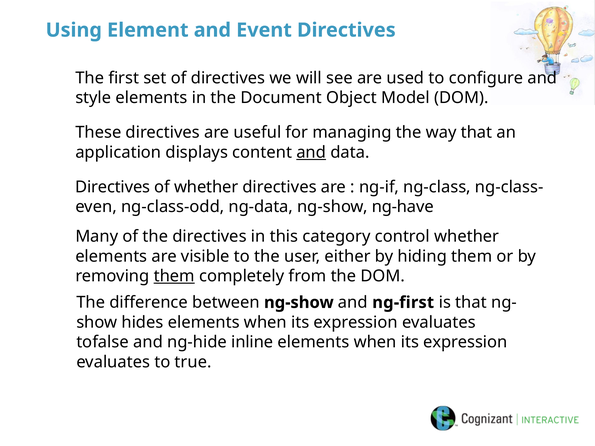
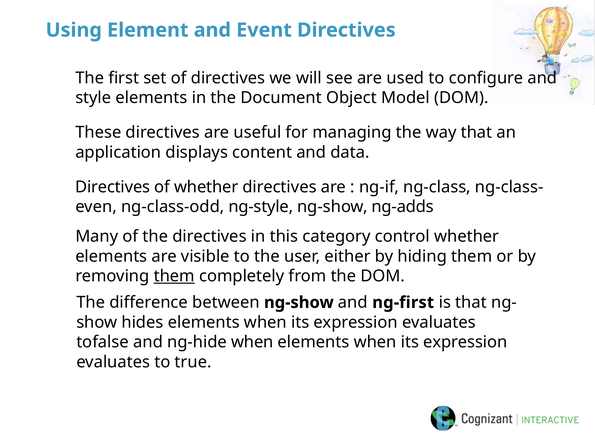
and underline: present -> none (311, 152)
ng-data: ng-data -> ng-style (261, 207)
ng-have: ng-have -> ng-adds (403, 207)
ng-hide inline: inline -> when (252, 342)
